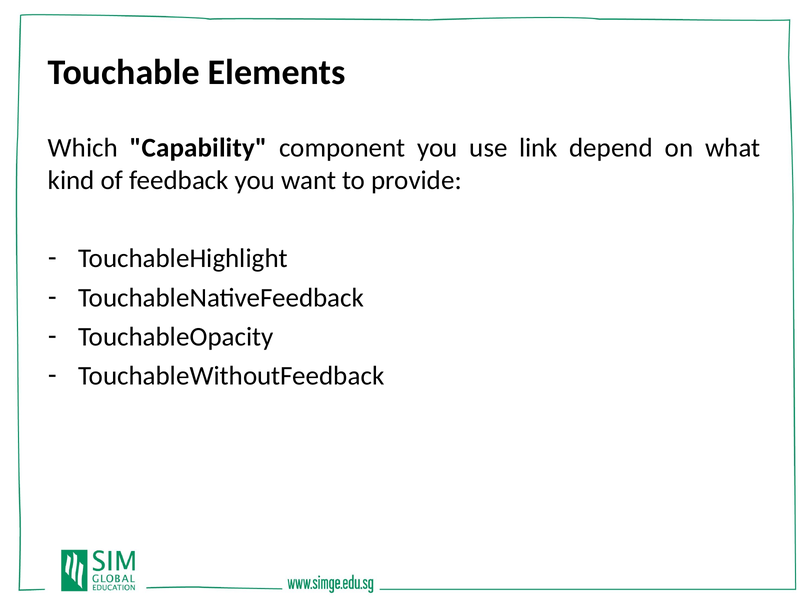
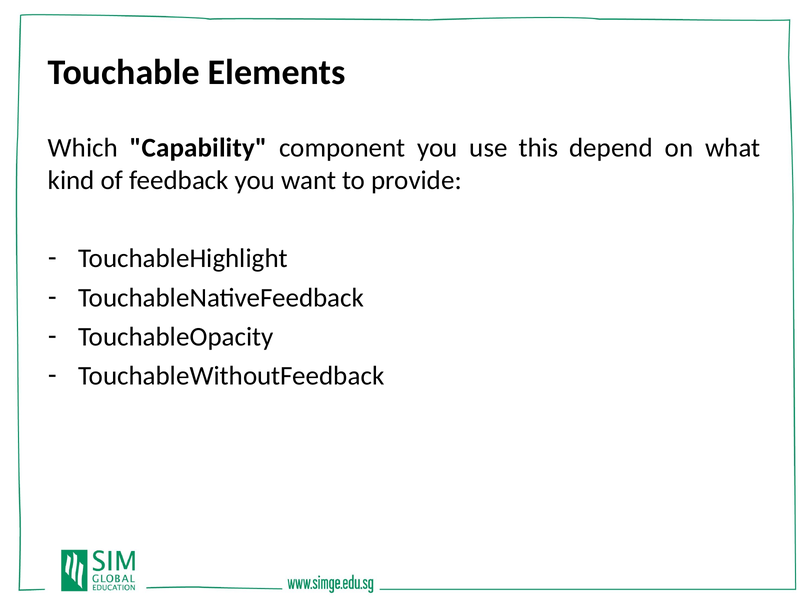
link: link -> this (539, 148)
